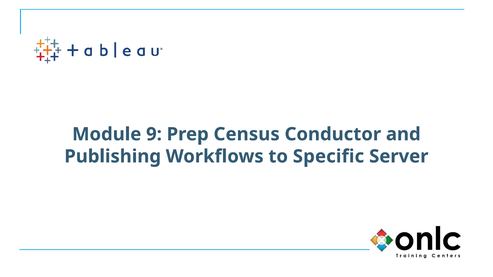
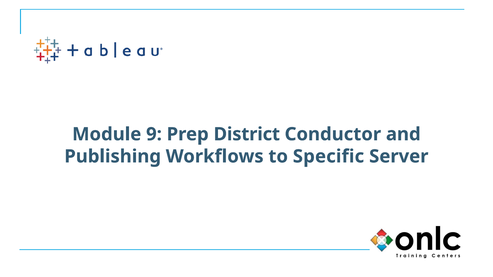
Census: Census -> District (247, 134)
